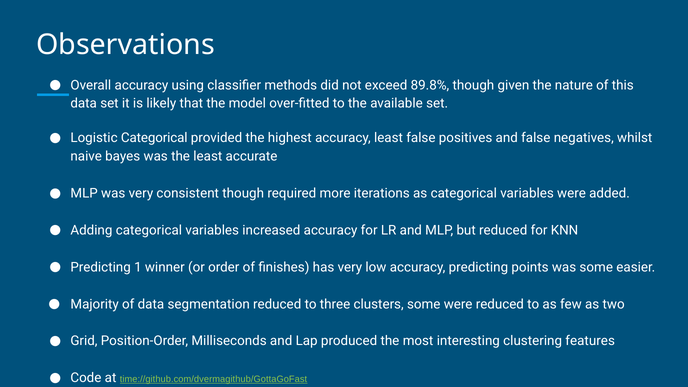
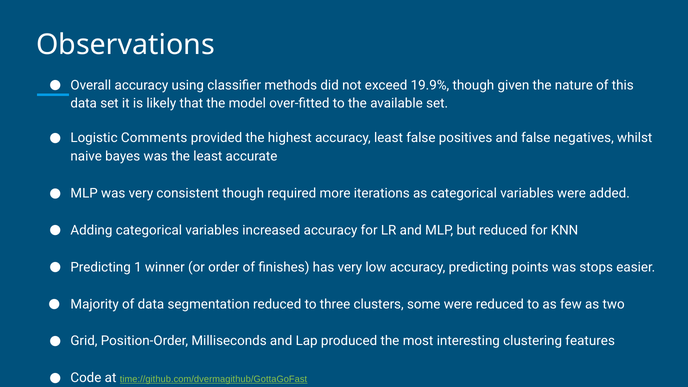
89.8%: 89.8% -> 19.9% (430, 85)
Logistic Categorical: Categorical -> Comments (154, 138)
was some: some -> stops (596, 267)
